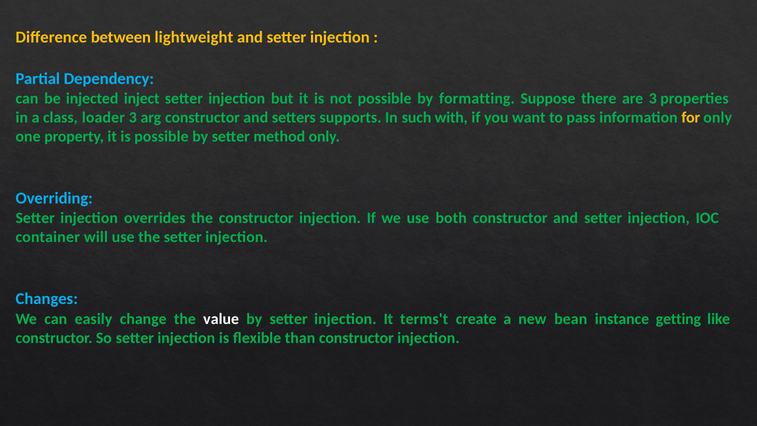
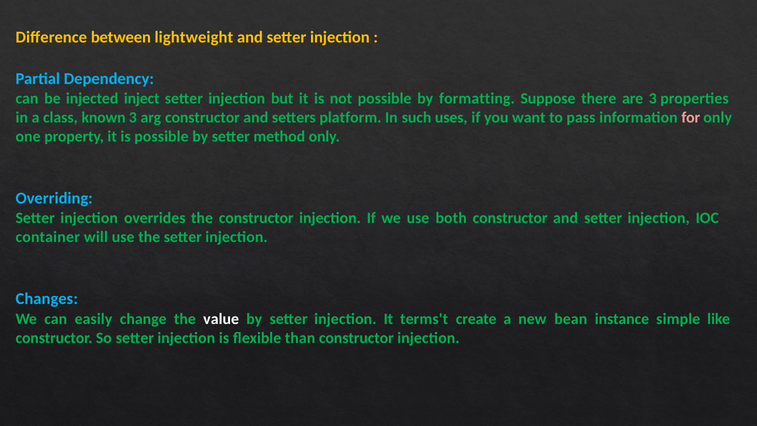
loader: loader -> known (104, 118)
supports: supports -> platform (350, 118)
with: with -> uses (451, 118)
for colour: yellow -> pink (691, 118)
getting: getting -> simple (678, 319)
